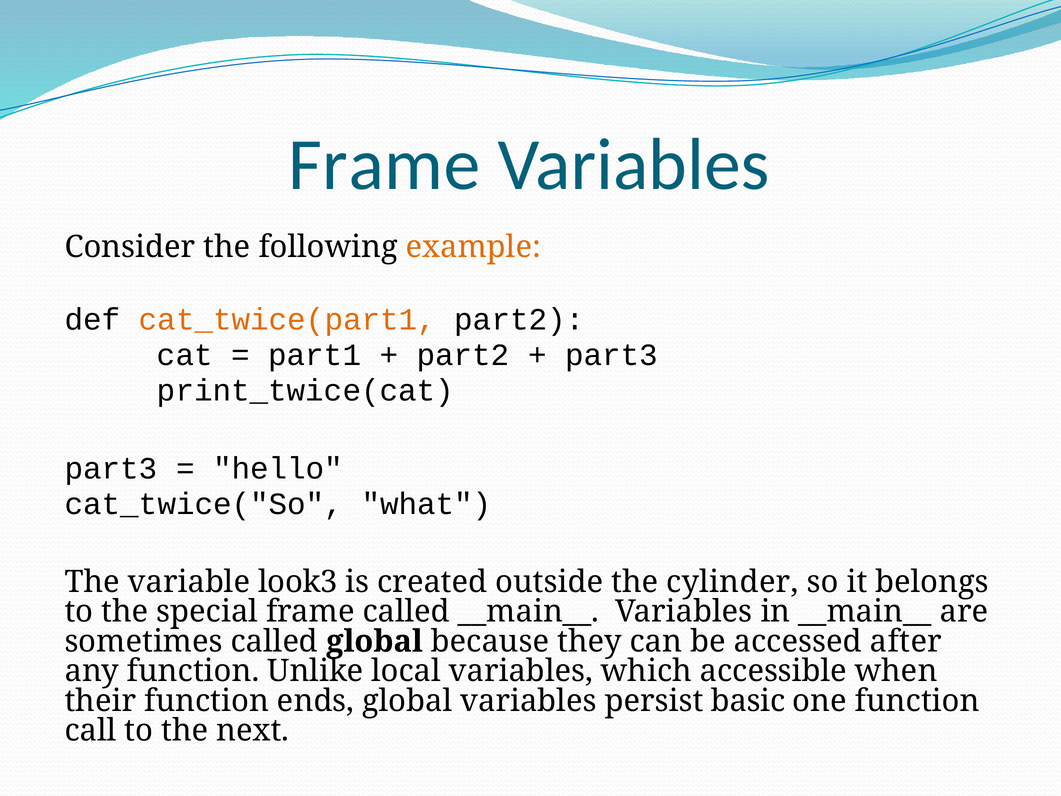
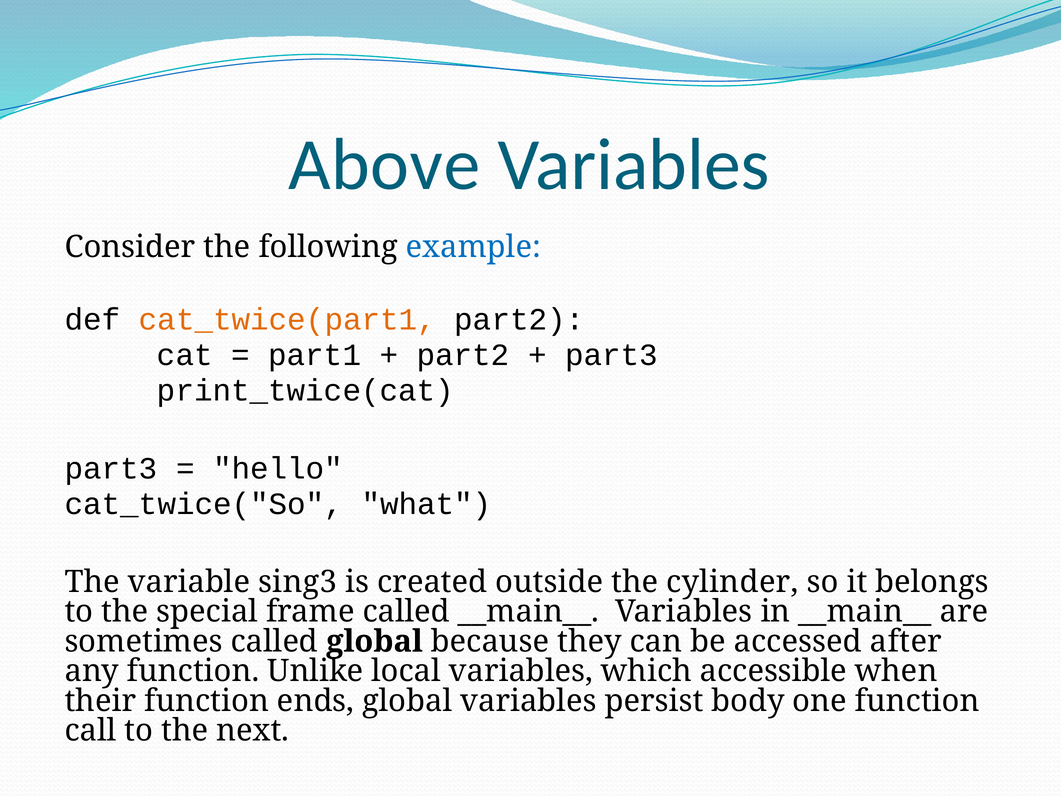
Frame: Frame -> Above (384, 165)
example colour: orange -> blue (473, 247)
look3: look3 -> sing3 (298, 582)
basic: basic -> body (748, 701)
